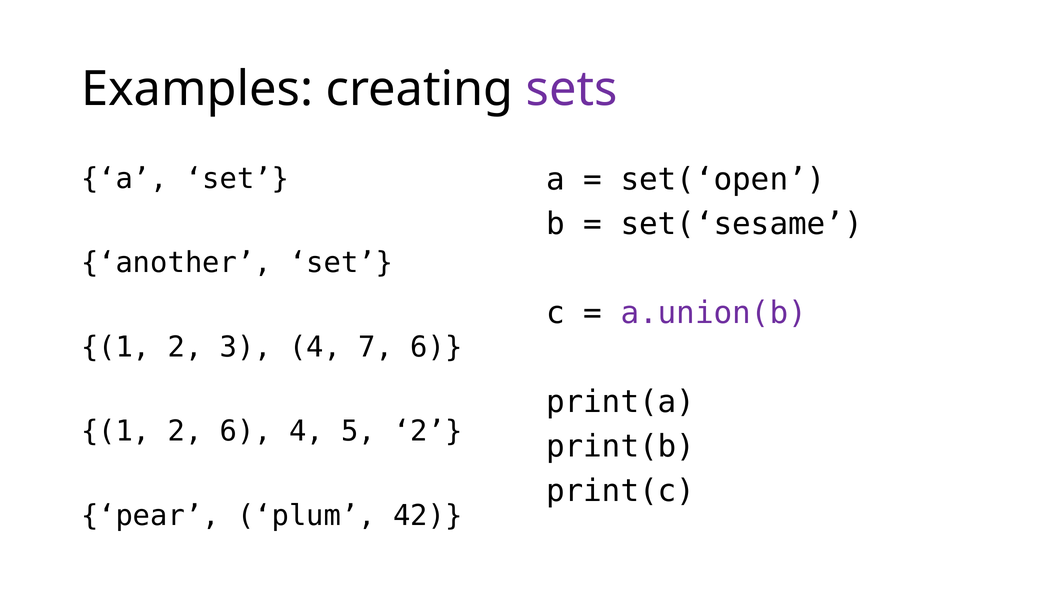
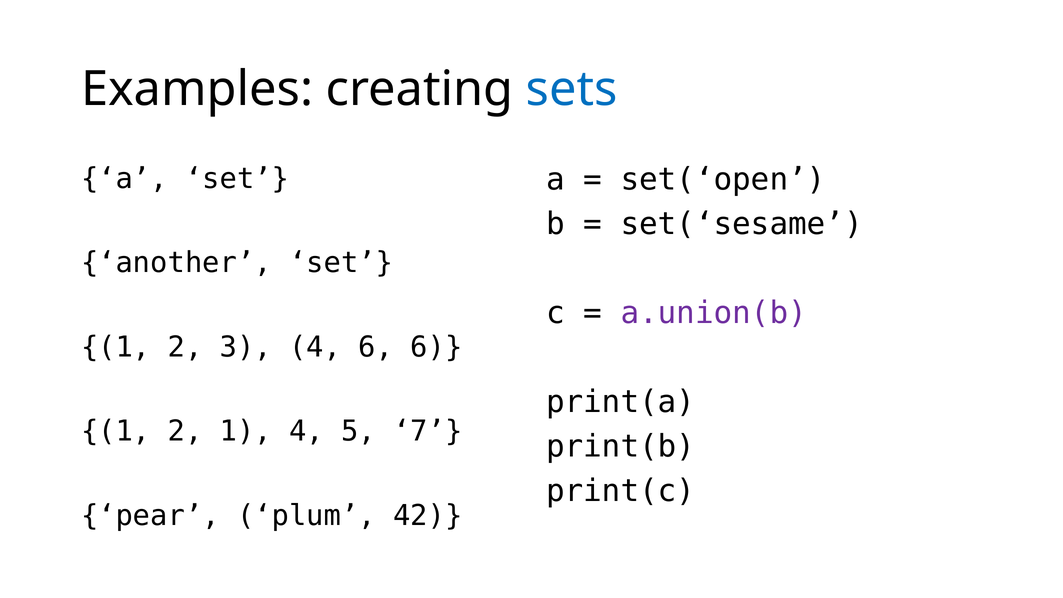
sets colour: purple -> blue (572, 89)
4 7: 7 -> 6 (376, 347)
2 6: 6 -> 1 (246, 431)
5 2: 2 -> 7 (428, 431)
